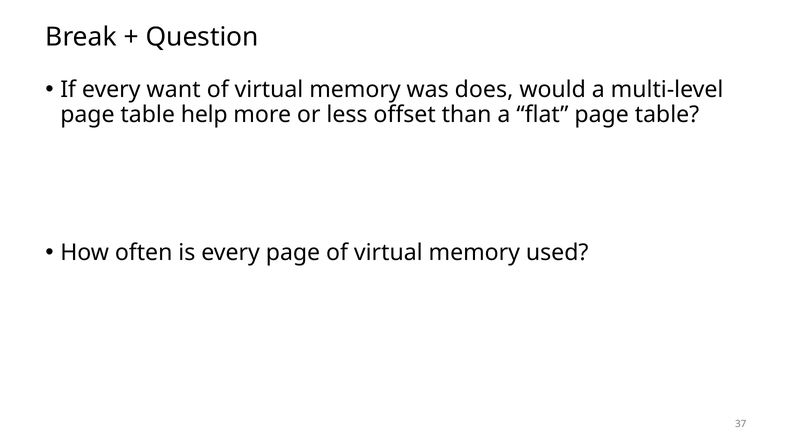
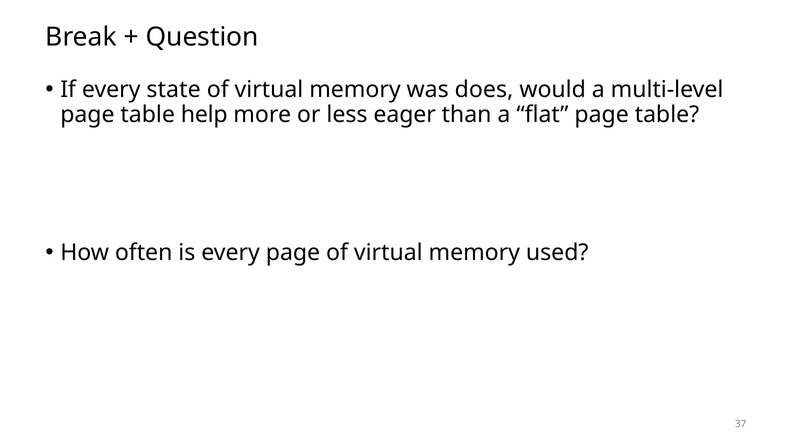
want: want -> state (174, 90)
offset: offset -> eager (405, 115)
